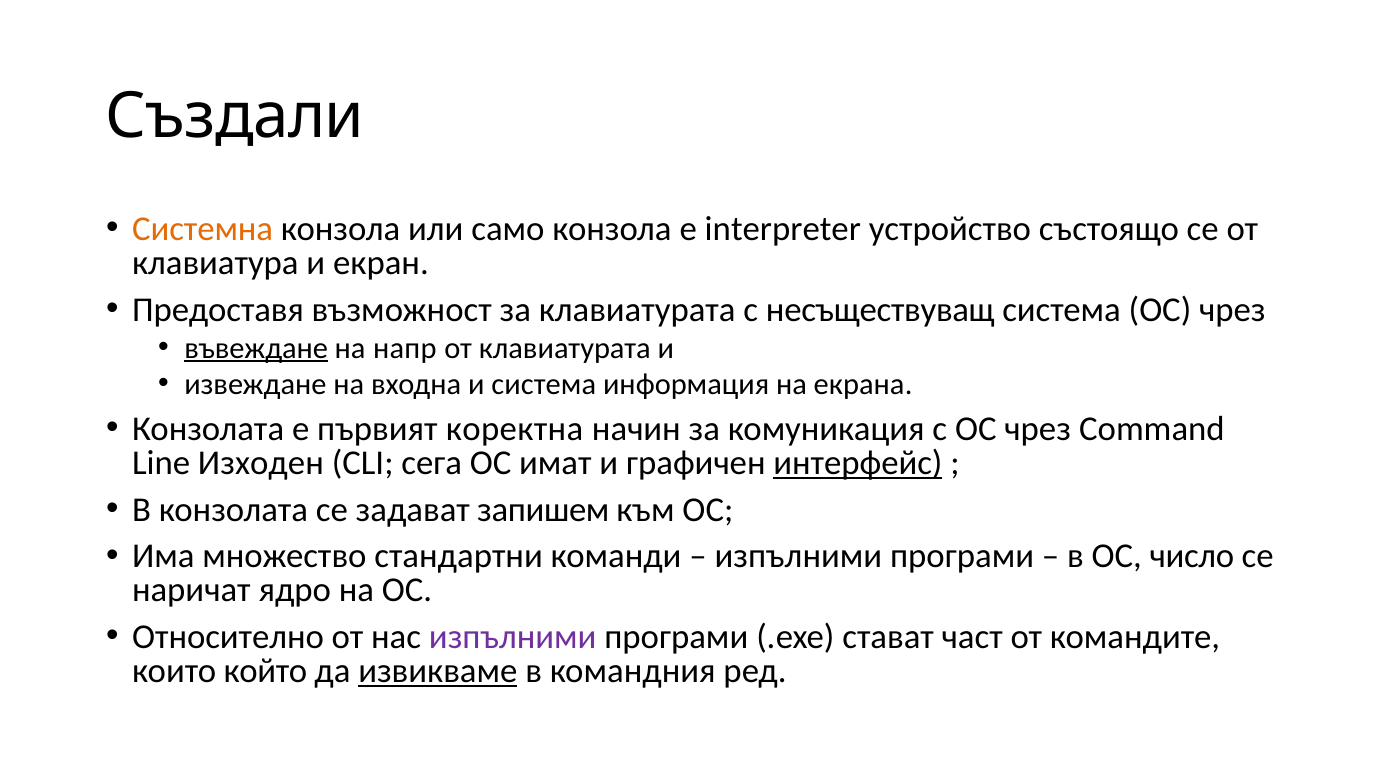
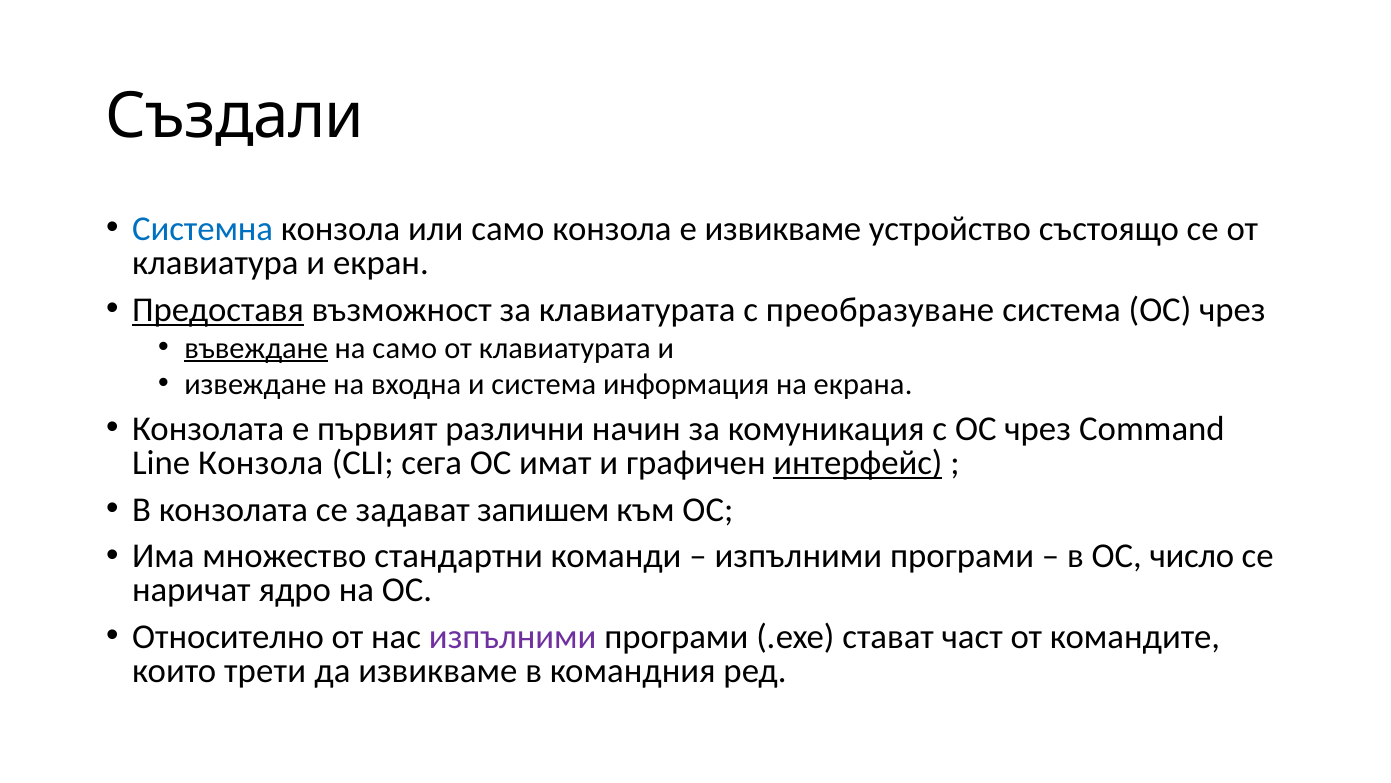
Системна colour: orange -> blue (203, 229)
е interpreter: interpreter -> извикваме (783, 229)
Предоставя underline: none -> present (218, 310)
несъществуващ: несъществуващ -> преобразуване (880, 310)
на напр: напр -> само (405, 348)
коректна: коректна -> различни (515, 429)
Line Изходен: Изходен -> Конзола (261, 462)
който: който -> трети (265, 670)
извикваме underline: present -> none (438, 670)
